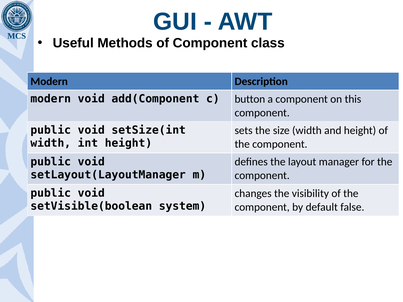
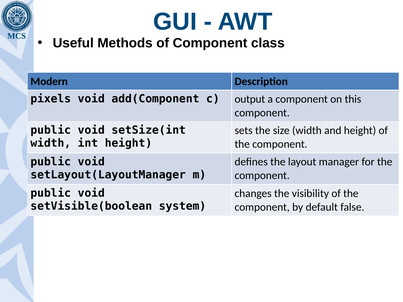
modern: modern -> pixels (51, 99)
button: button -> output (250, 99)
